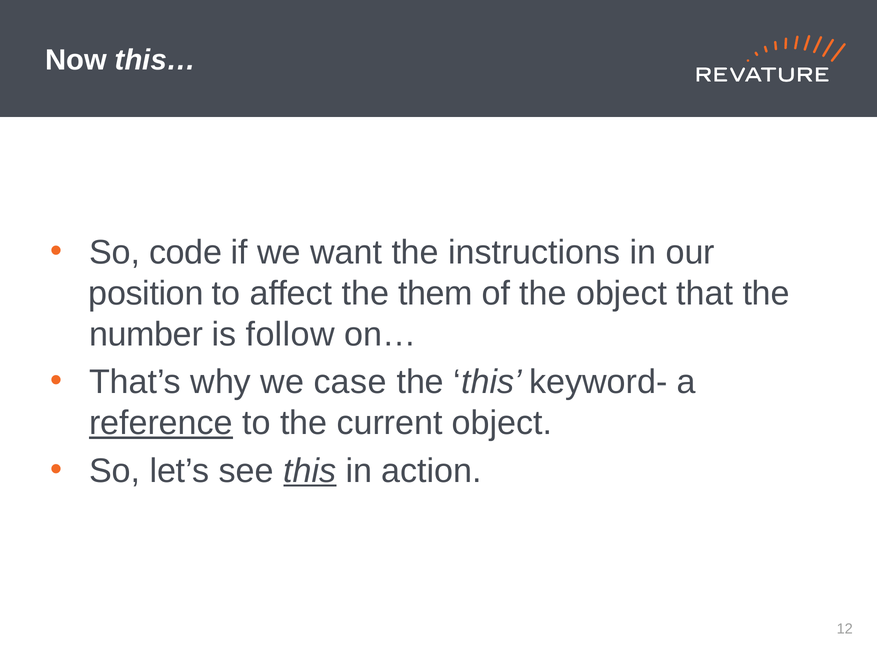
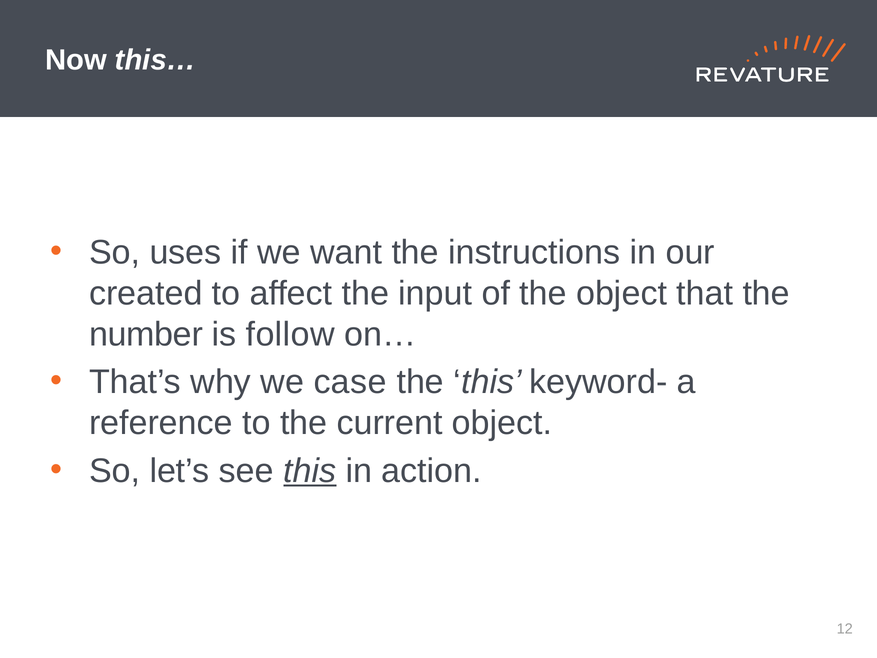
code: code -> uses (185, 252)
position: position -> created (146, 293)
them: them -> input (435, 293)
reference underline: present -> none (161, 423)
